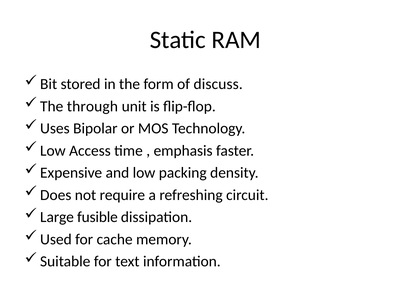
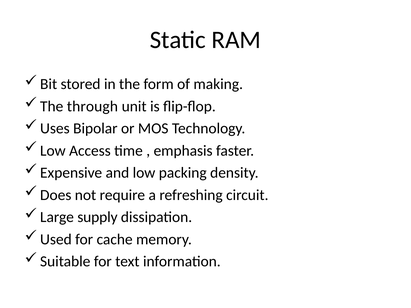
discuss: discuss -> making (218, 84)
fusible: fusible -> supply (97, 217)
